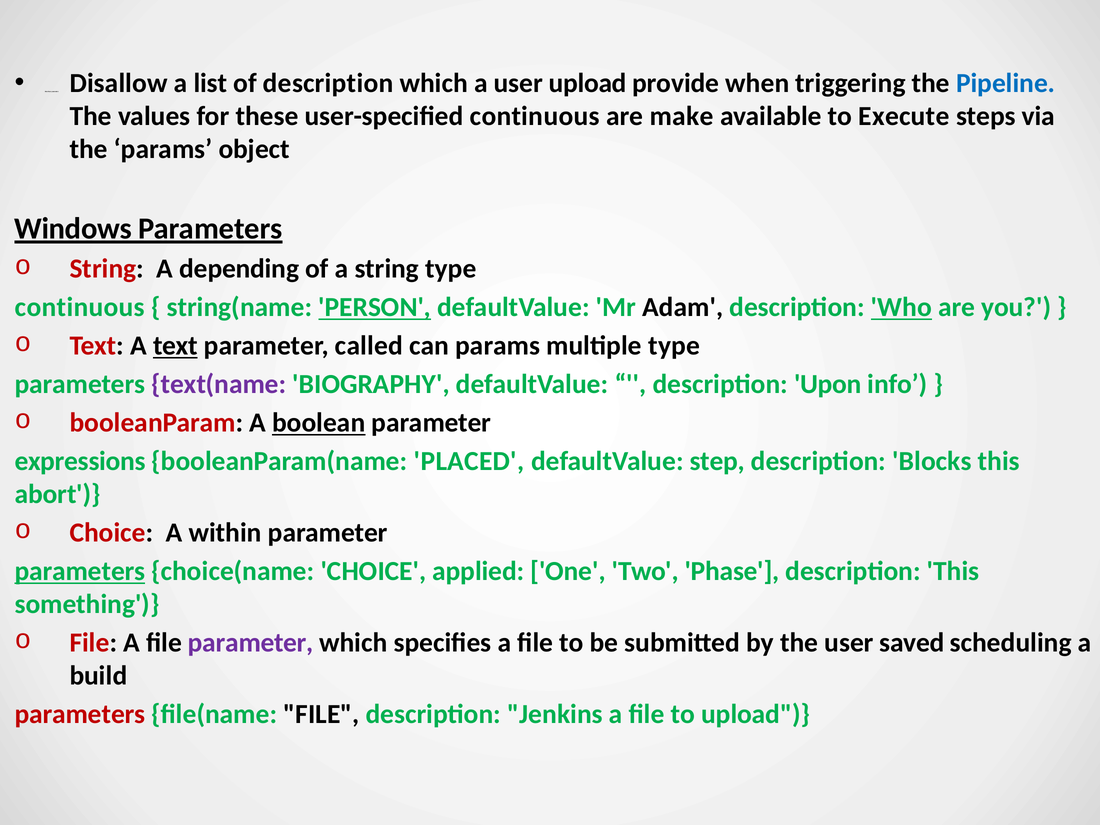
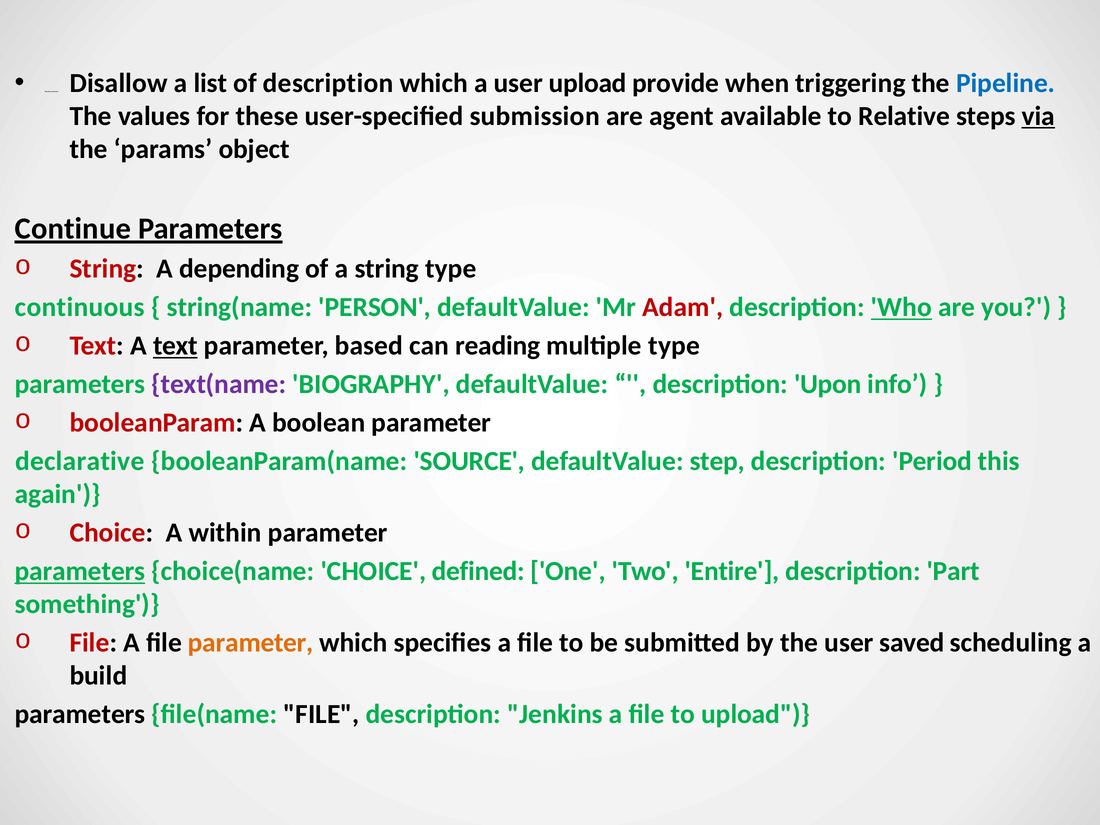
user-specified continuous: continuous -> submission (535, 116)
make: make -> agent (682, 116)
Execute: Execute -> Relative (904, 116)
via underline: none -> present (1038, 116)
Windows: Windows -> Continue (73, 229)
PERSON underline: present -> none (375, 307)
Adam colour: black -> red (683, 307)
called: called -> based (369, 346)
can params: params -> reading (498, 346)
boolean underline: present -> none (319, 423)
expressions: expressions -> declarative (80, 461)
PLACED: PLACED -> SOURCE (469, 461)
Blocks: Blocks -> Period (932, 461)
abort: abort -> again (58, 494)
applied: applied -> defined (478, 571)
Phase: Phase -> Entire (732, 571)
description This: This -> Part (953, 571)
parameter colour: purple -> orange (251, 643)
parameters colour: red -> black (80, 714)
